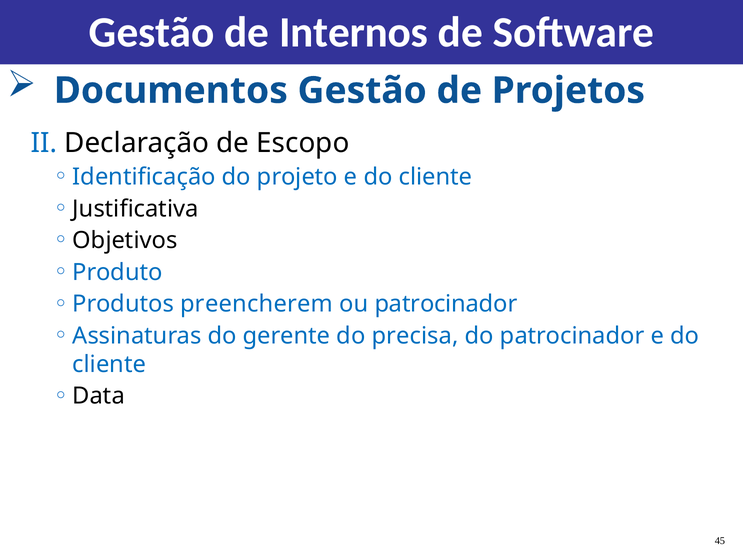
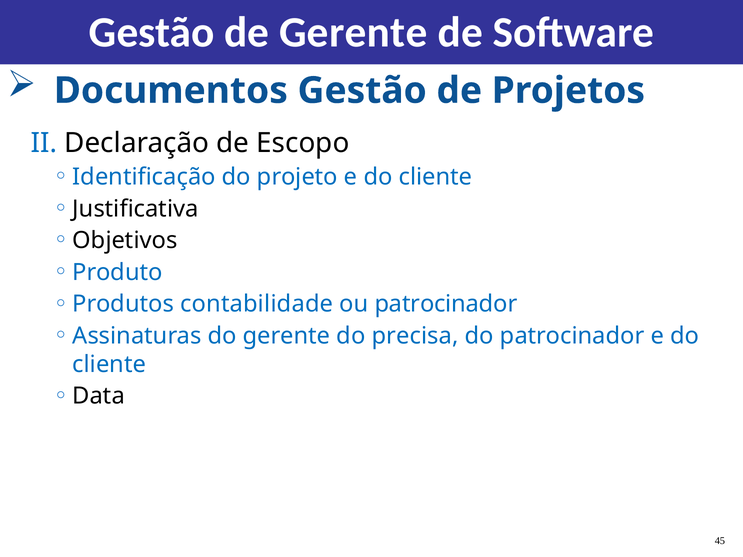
de Internos: Internos -> Gerente (353, 33)
preencherem: preencherem -> contabilidade (257, 304)
